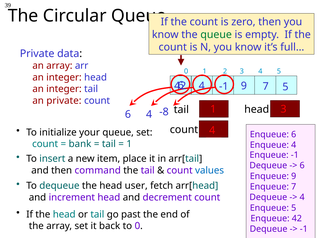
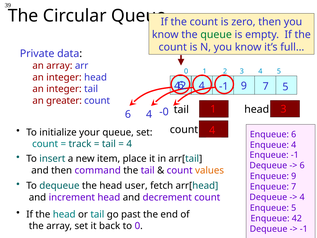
an private: private -> greater (64, 100)
-8: -8 -> -0 (164, 112)
bank: bank -> track (80, 144)
1: 1 -> 4 (129, 144)
values colour: blue -> orange (210, 170)
